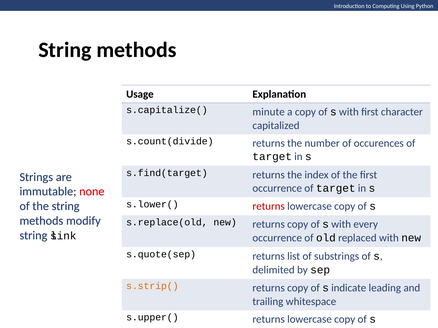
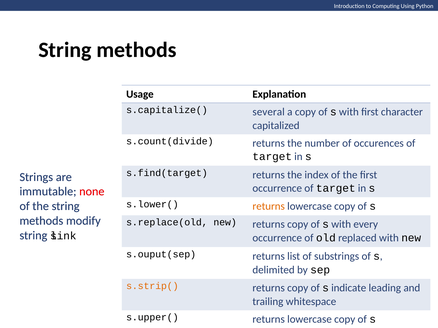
minute: minute -> several (269, 112)
returns colour: red -> orange (269, 206)
s.quote(sep: s.quote(sep -> s.ouput(sep (161, 255)
